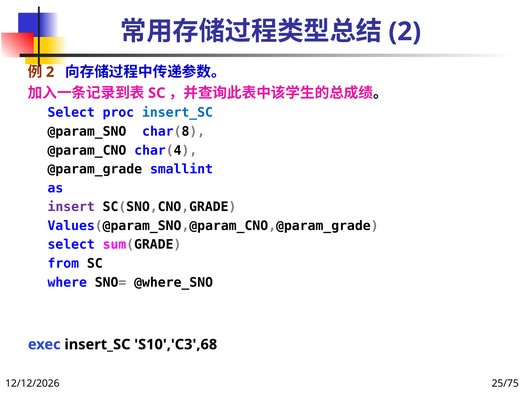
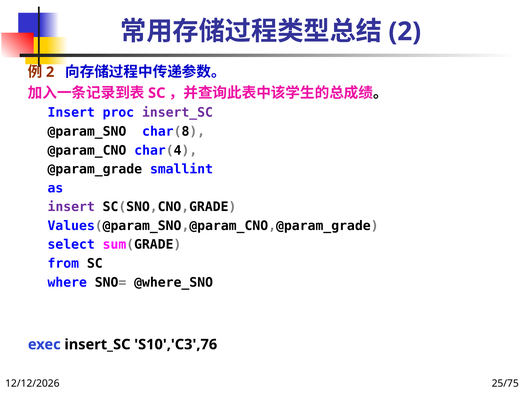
Select: Select -> Insert (71, 113)
insert_SC colour: blue -> purple (177, 113)
S10','C3',68: S10','C3',68 -> S10','C3',76 (176, 344)
